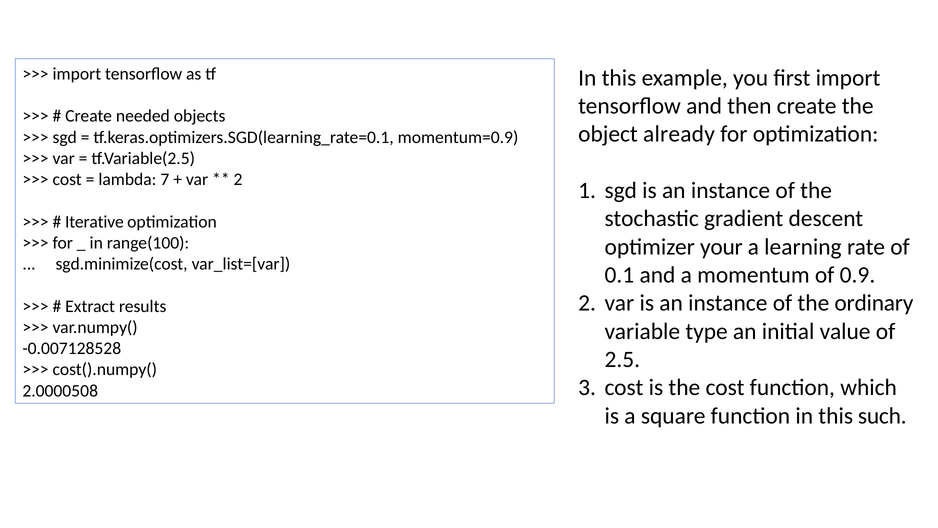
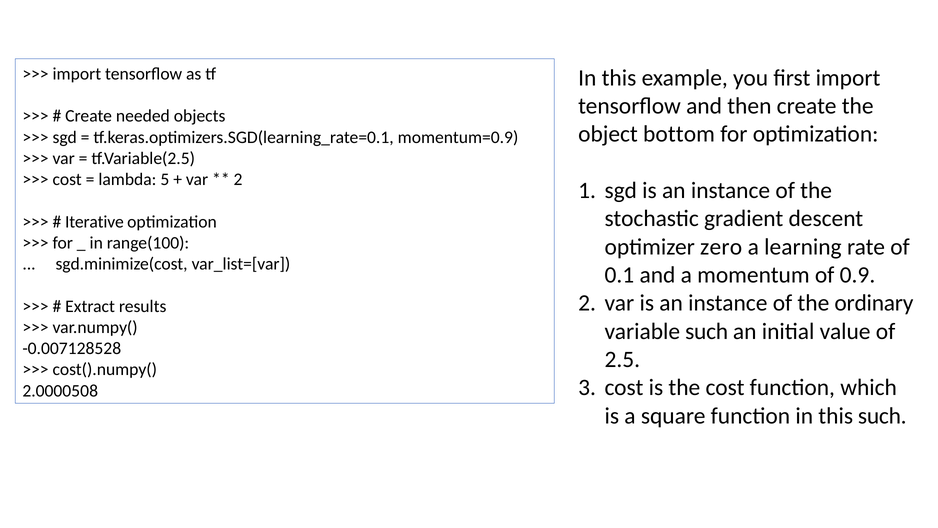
already: already -> bottom (679, 134)
7: 7 -> 5 (165, 179)
your: your -> zero (721, 247)
variable type: type -> such (707, 331)
